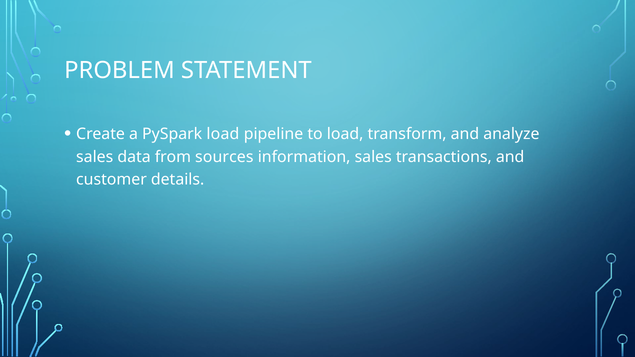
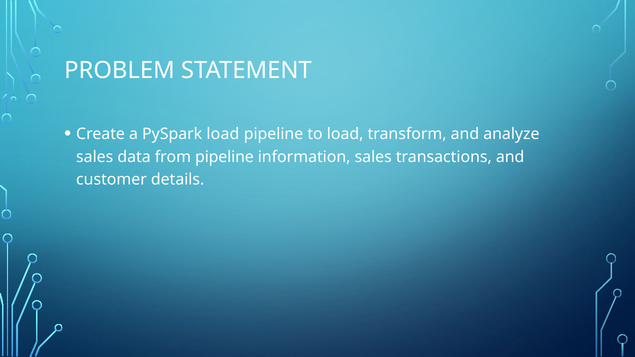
from sources: sources -> pipeline (224, 157)
